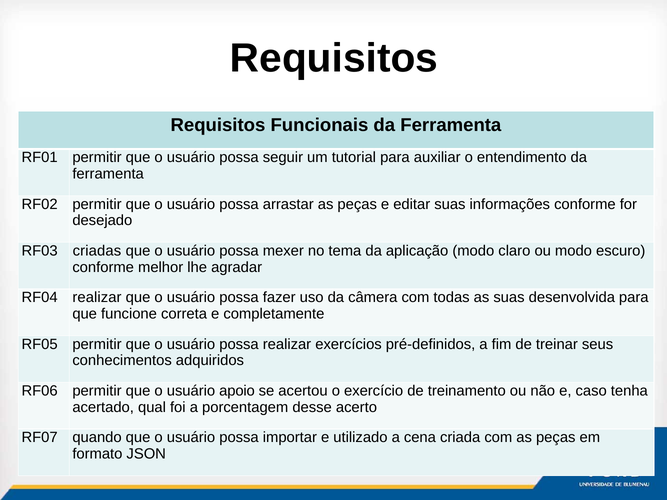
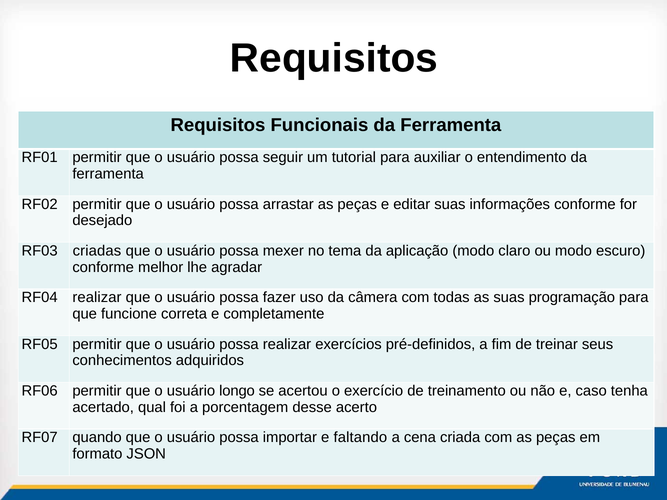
desenvolvida: desenvolvida -> programação (572, 298)
apoio: apoio -> longo (237, 391)
utilizado: utilizado -> faltando (360, 438)
